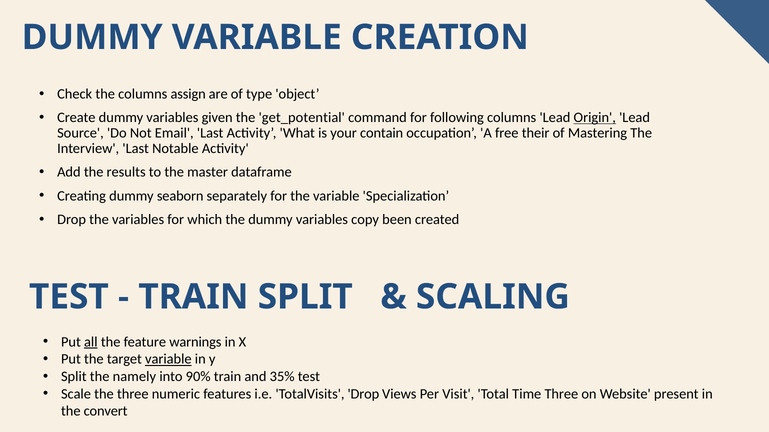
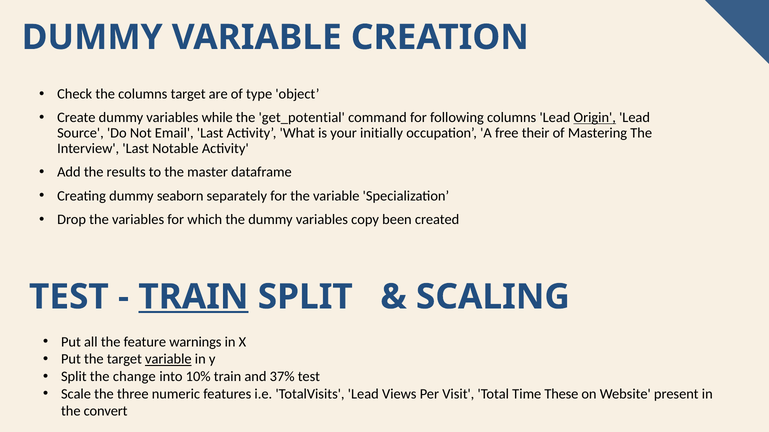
columns assign: assign -> target (188, 94)
given: given -> while (217, 118)
contain: contain -> initially (382, 133)
TRAIN underline: none -> present (193, 297)
all underline: present -> none (91, 342)
namely: namely -> change (134, 377)
90%: 90% -> 10% (198, 377)
35%: 35% -> 37% (282, 377)
TotalVisits Drop: Drop -> Lead (363, 394)
Time Three: Three -> These (561, 394)
